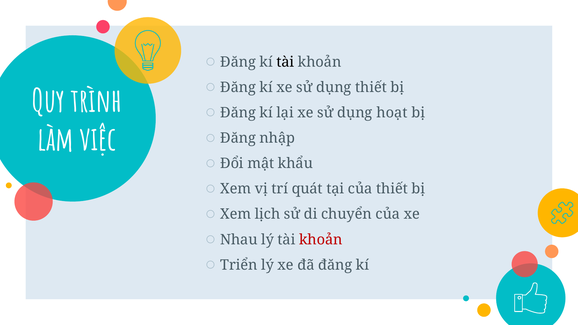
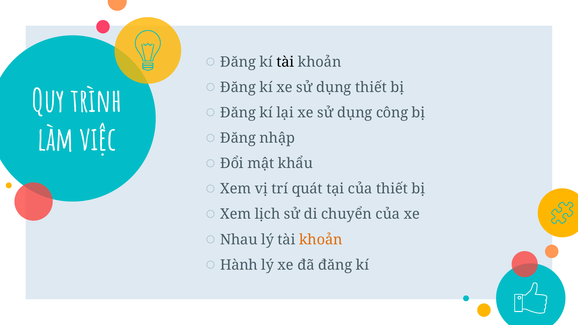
hoạt: hoạt -> công (392, 113)
khoản colour: red -> orange (321, 240)
Triển: Triển -> Hành (239, 265)
